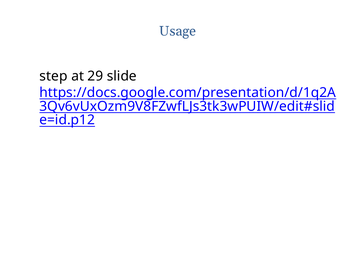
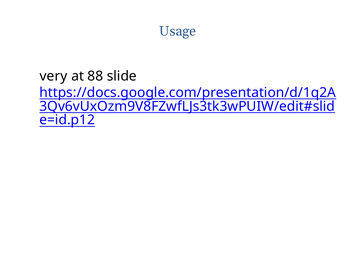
step: step -> very (53, 76)
29: 29 -> 88 (95, 76)
